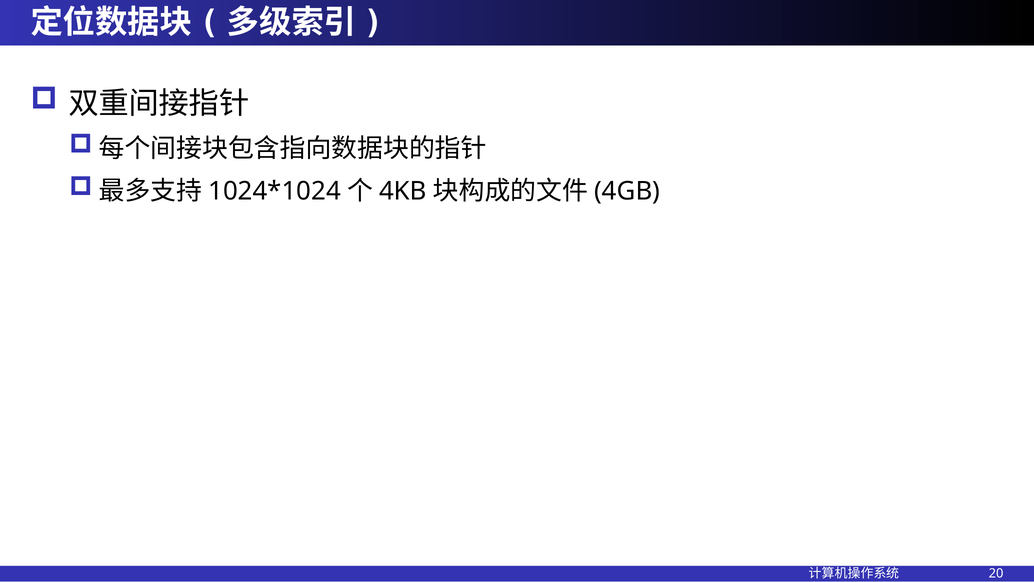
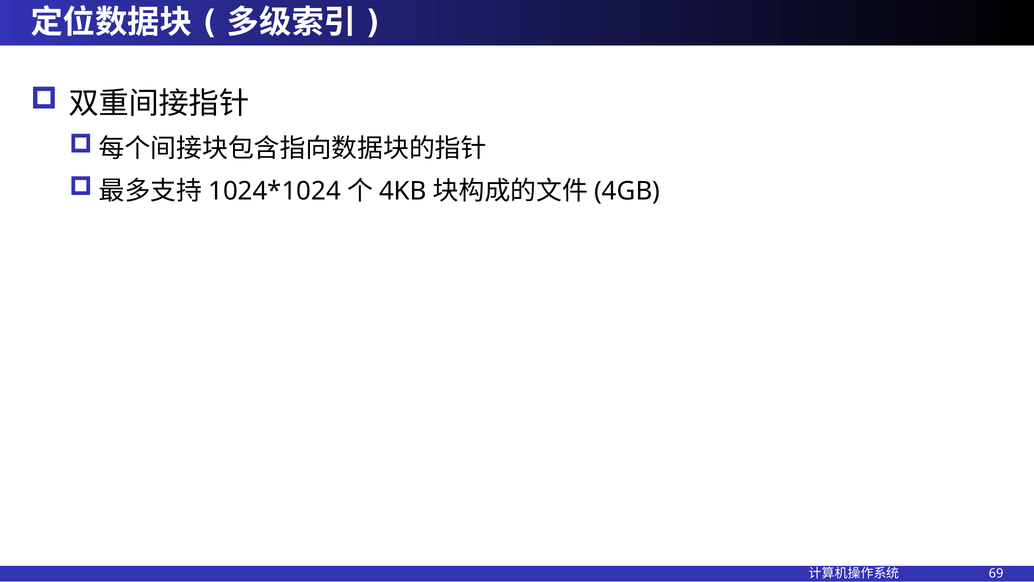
20: 20 -> 69 (996, 573)
